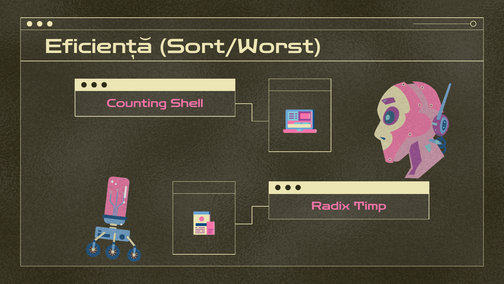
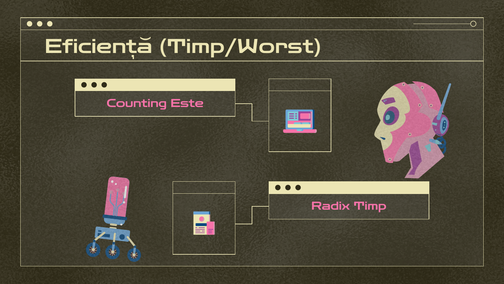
Sort/Worst: Sort/Worst -> Timp/Worst (240, 47)
Shell: Shell -> Este (187, 103)
